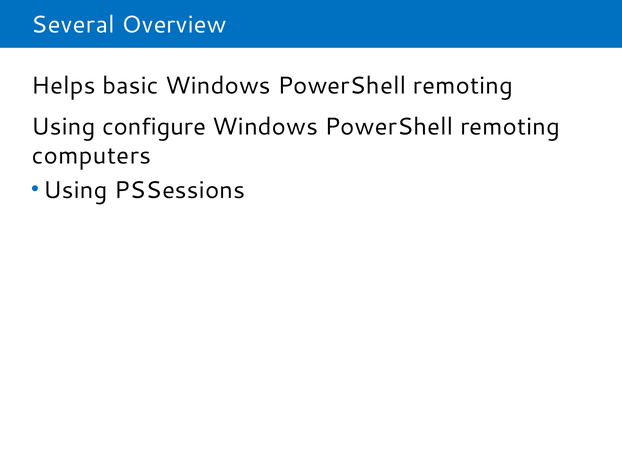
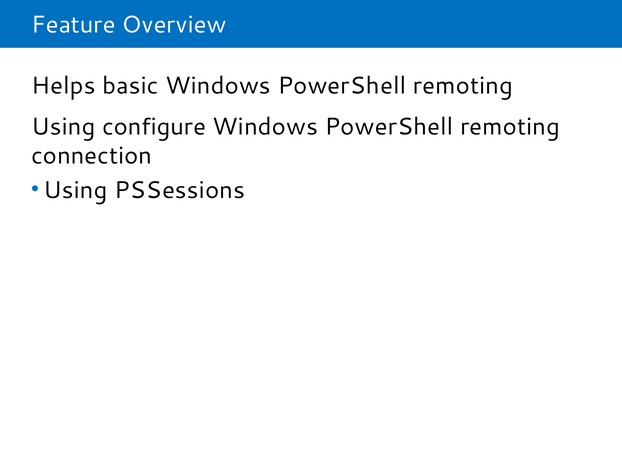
Several: Several -> Feature (73, 25)
computers: computers -> connection (92, 156)
